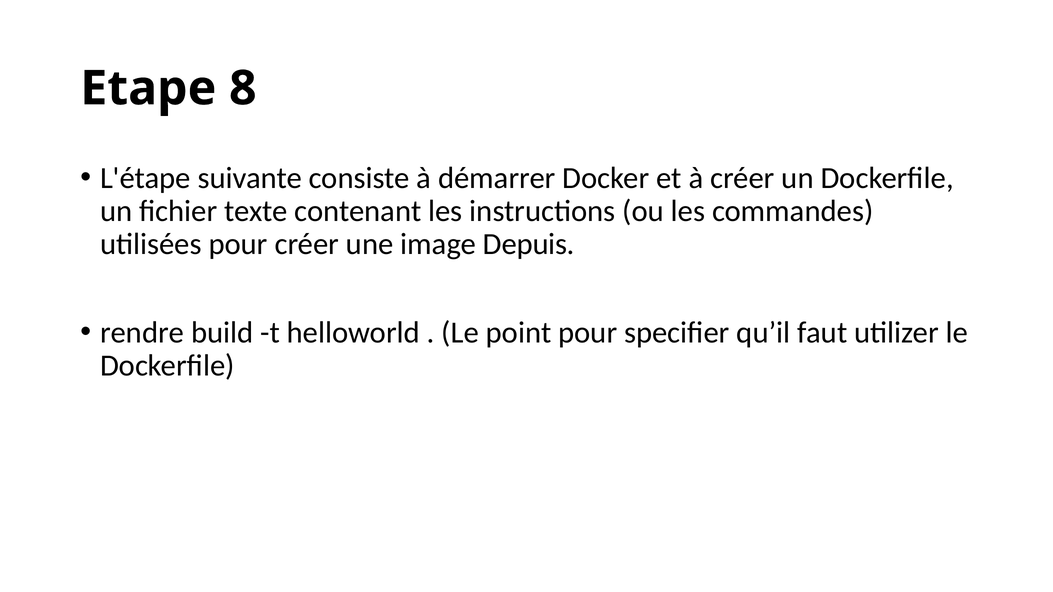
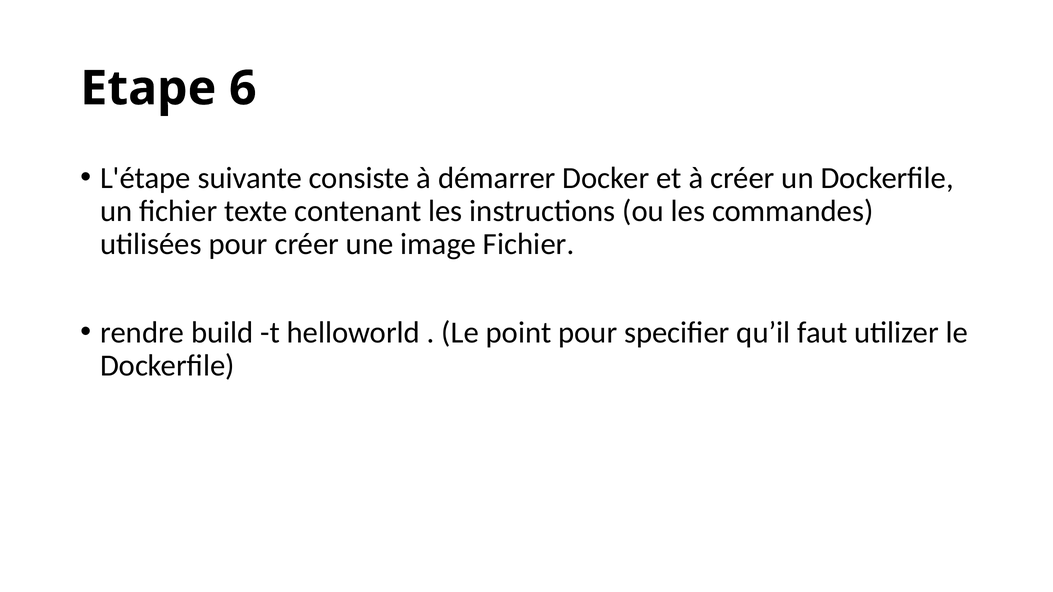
8: 8 -> 6 (243, 88)
image Depuis: Depuis -> Fichier (529, 244)
